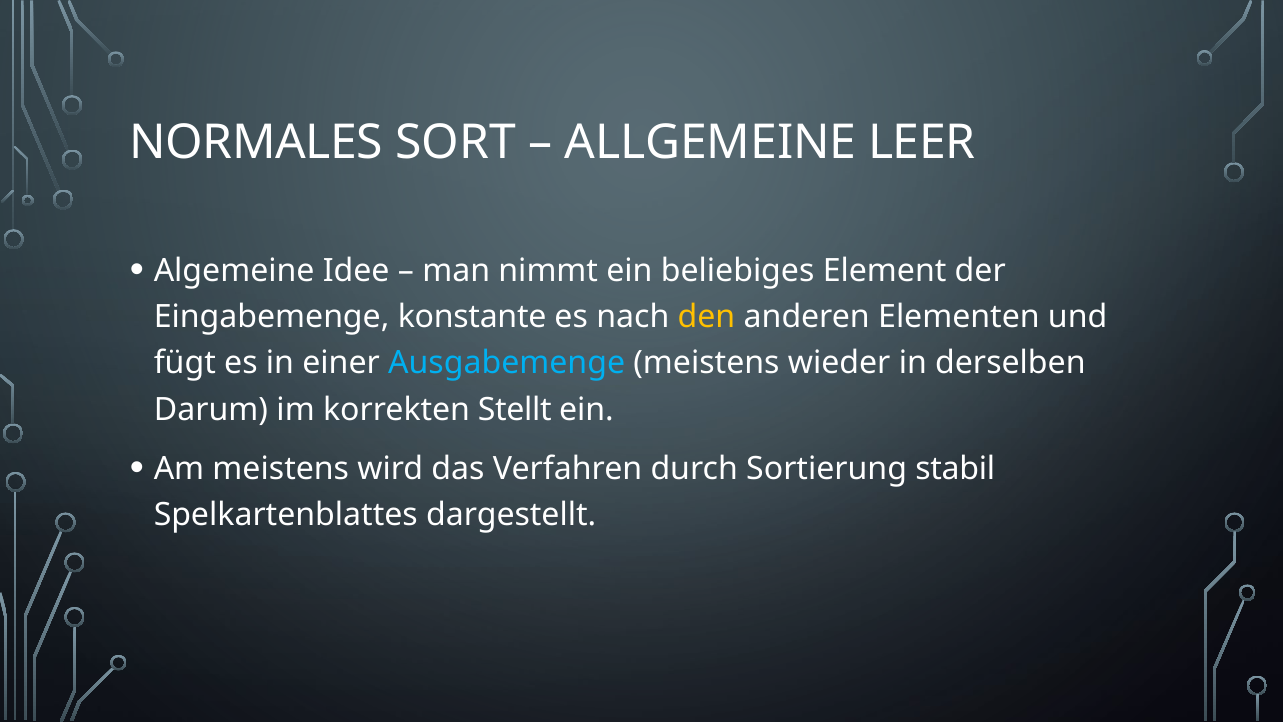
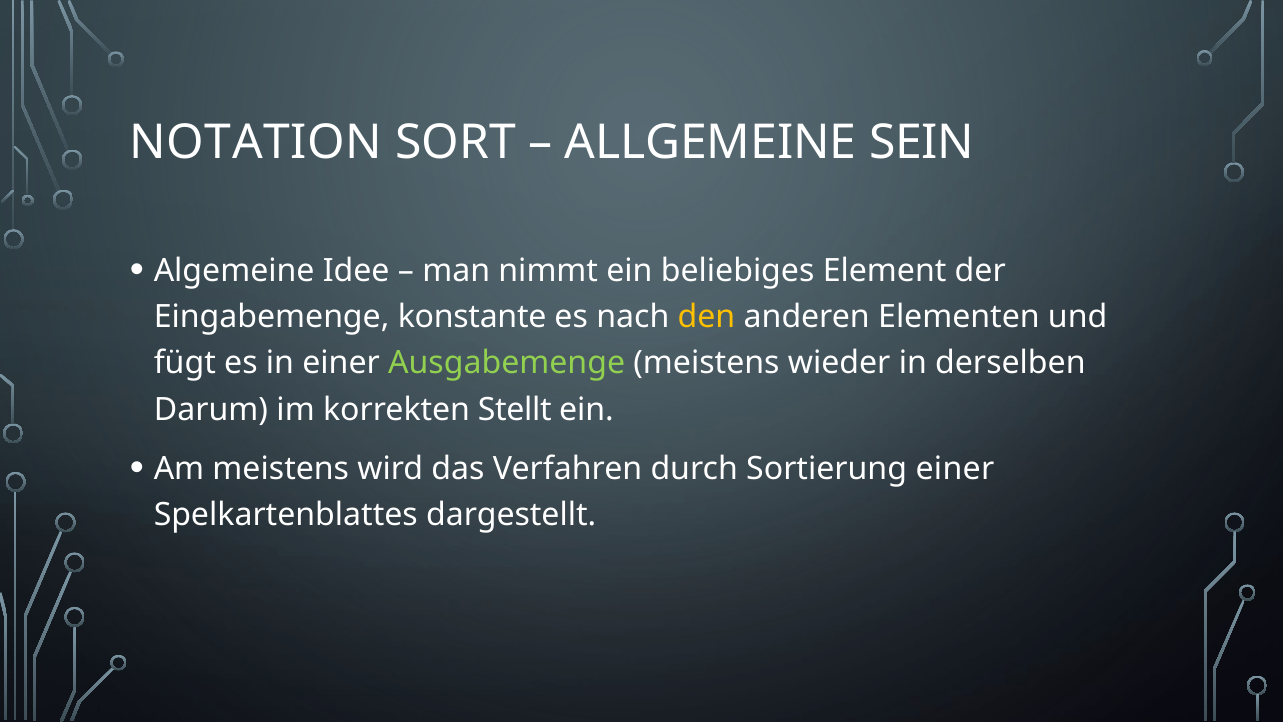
NORMALES: NORMALES -> NOTATION (256, 143)
LEER: LEER -> SEIN (922, 143)
Ausgabemenge colour: light blue -> light green (507, 363)
Sortierung stabil: stabil -> einer (955, 469)
